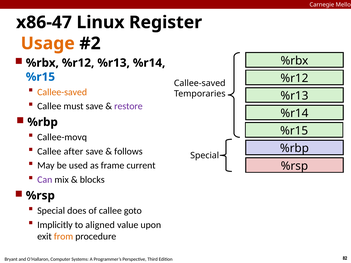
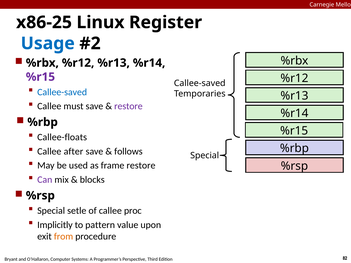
x86-47: x86-47 -> x86-25 (44, 22)
Usage colour: orange -> blue (48, 43)
%r15 colour: blue -> purple (40, 77)
Callee-saved colour: orange -> blue (62, 92)
Callee-movq: Callee-movq -> Callee-floats (62, 137)
frame current: current -> restore (141, 166)
does: does -> setle (77, 211)
goto: goto -> proc (133, 211)
aligned: aligned -> pattern (100, 225)
